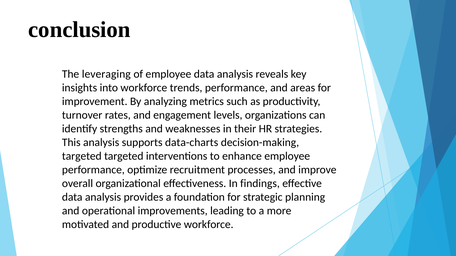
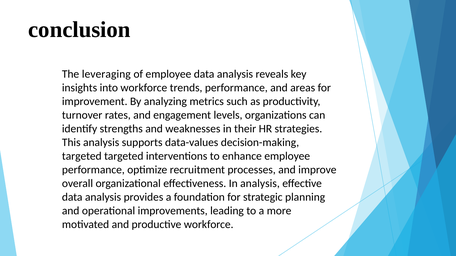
data-charts: data-charts -> data-values (192, 143)
In findings: findings -> analysis (260, 184)
